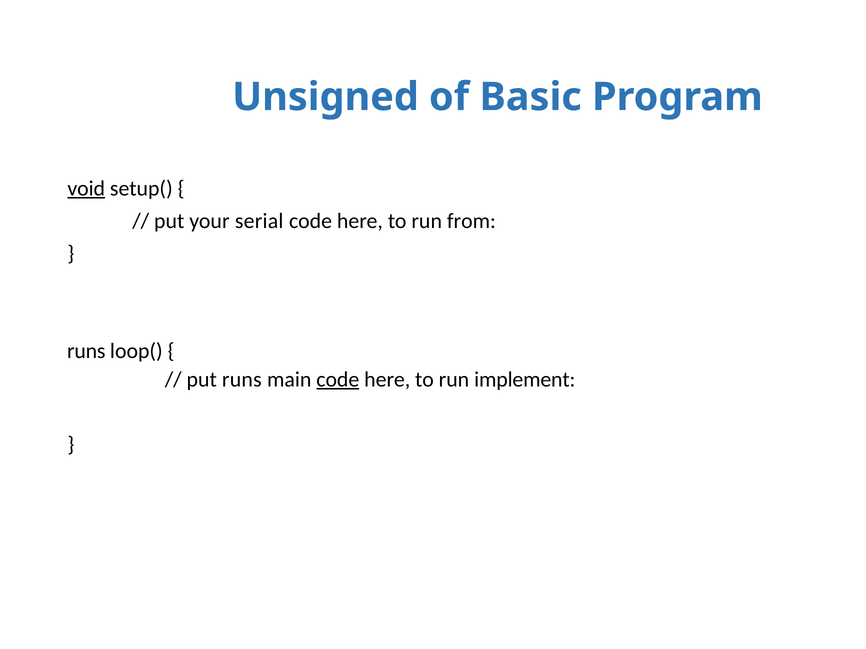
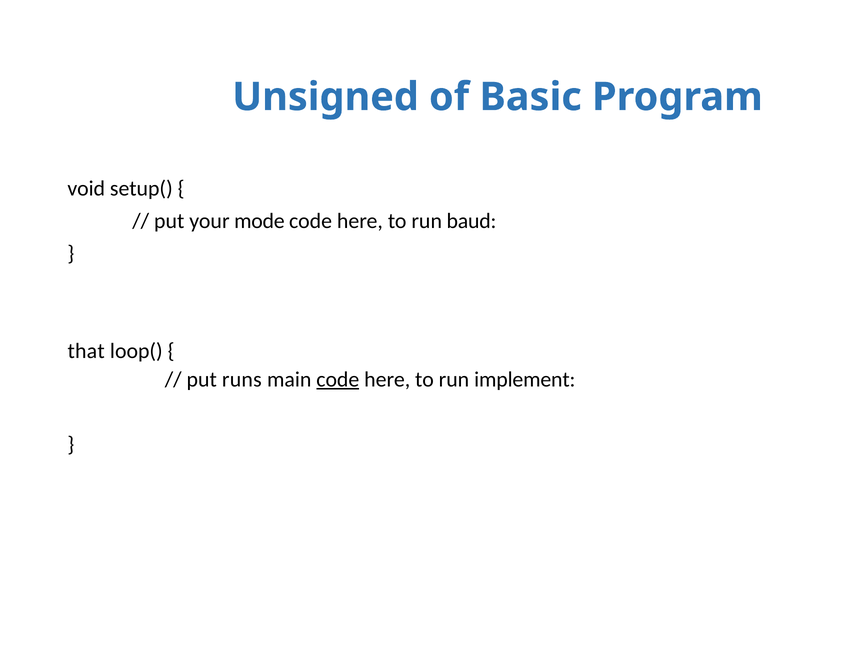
void underline: present -> none (86, 188)
serial: serial -> mode (259, 221)
from: from -> baud (471, 221)
runs: runs -> that (86, 351)
